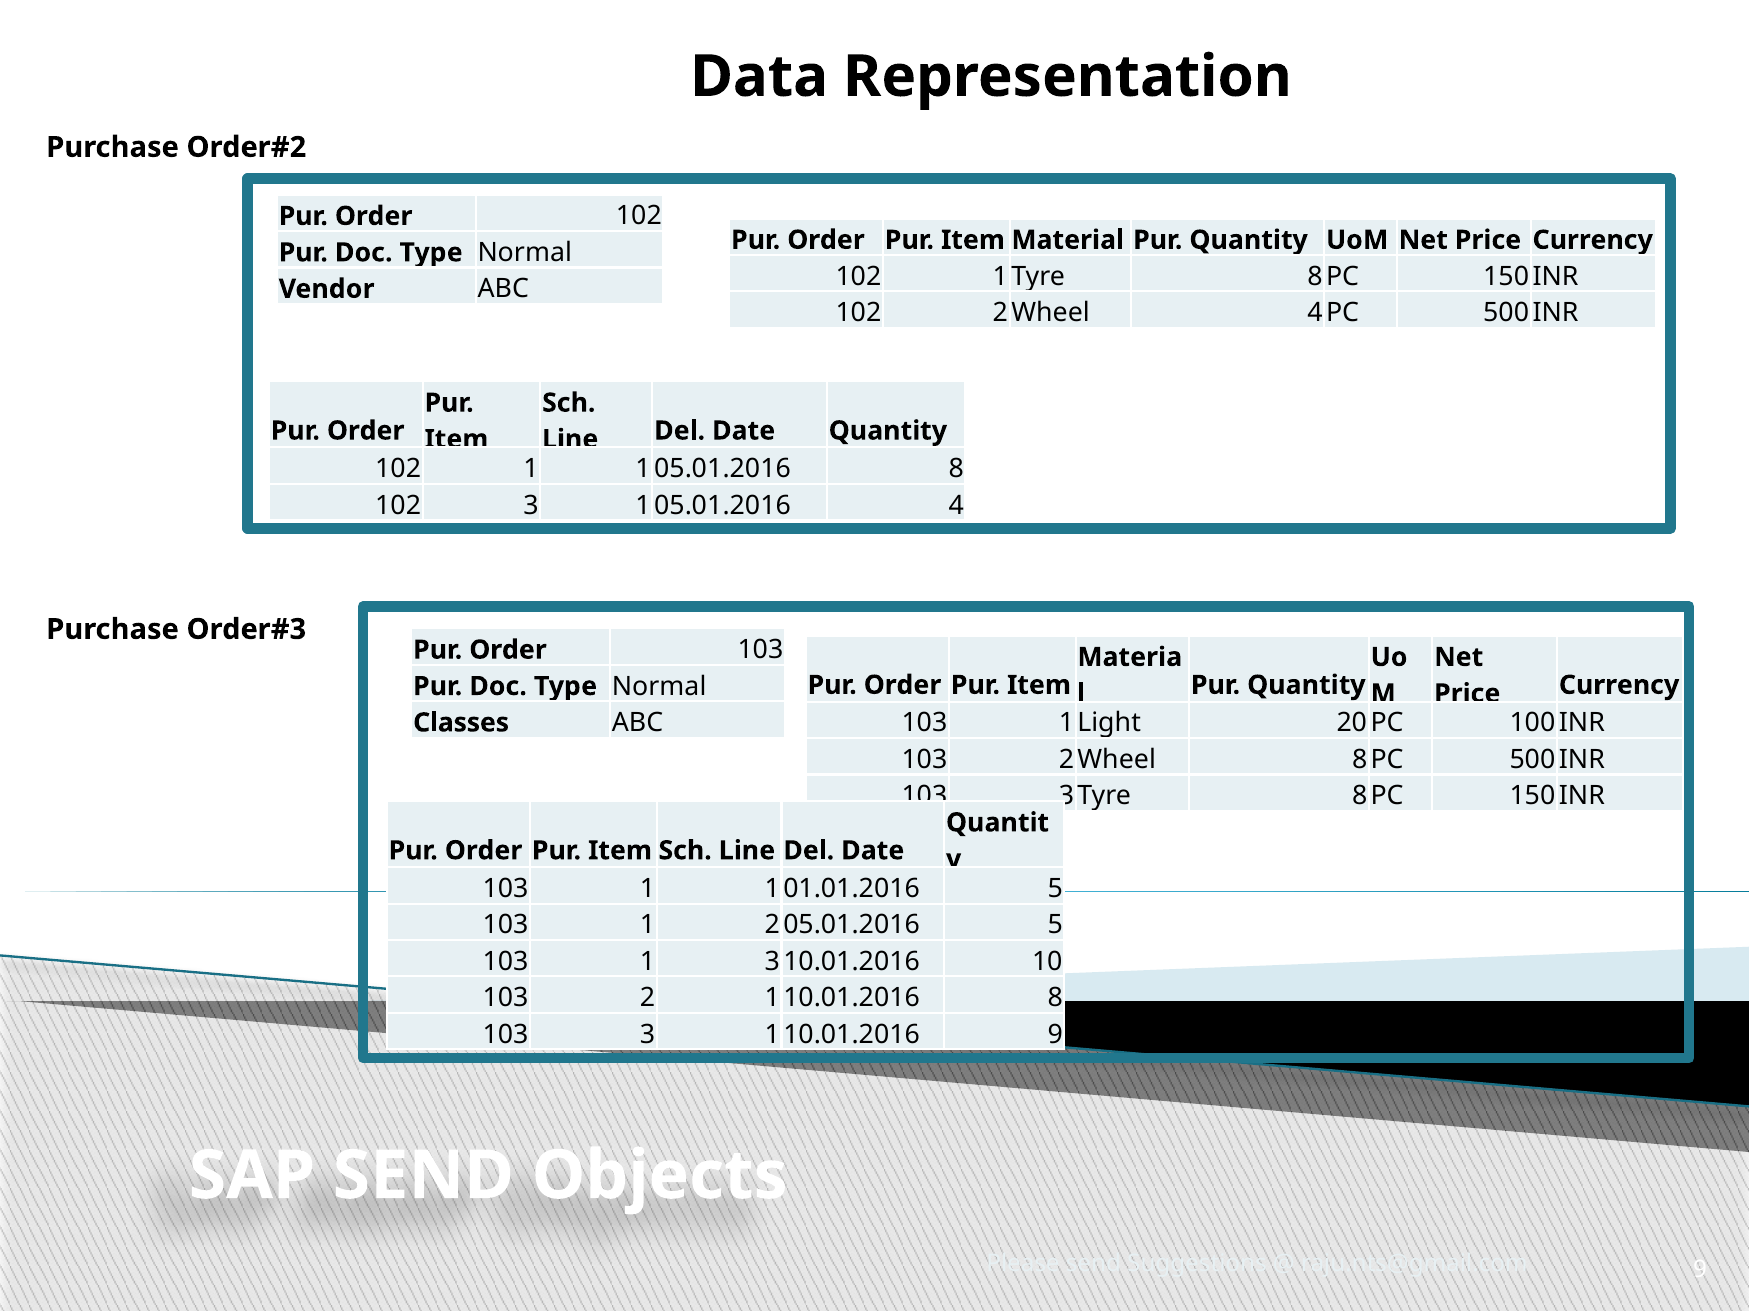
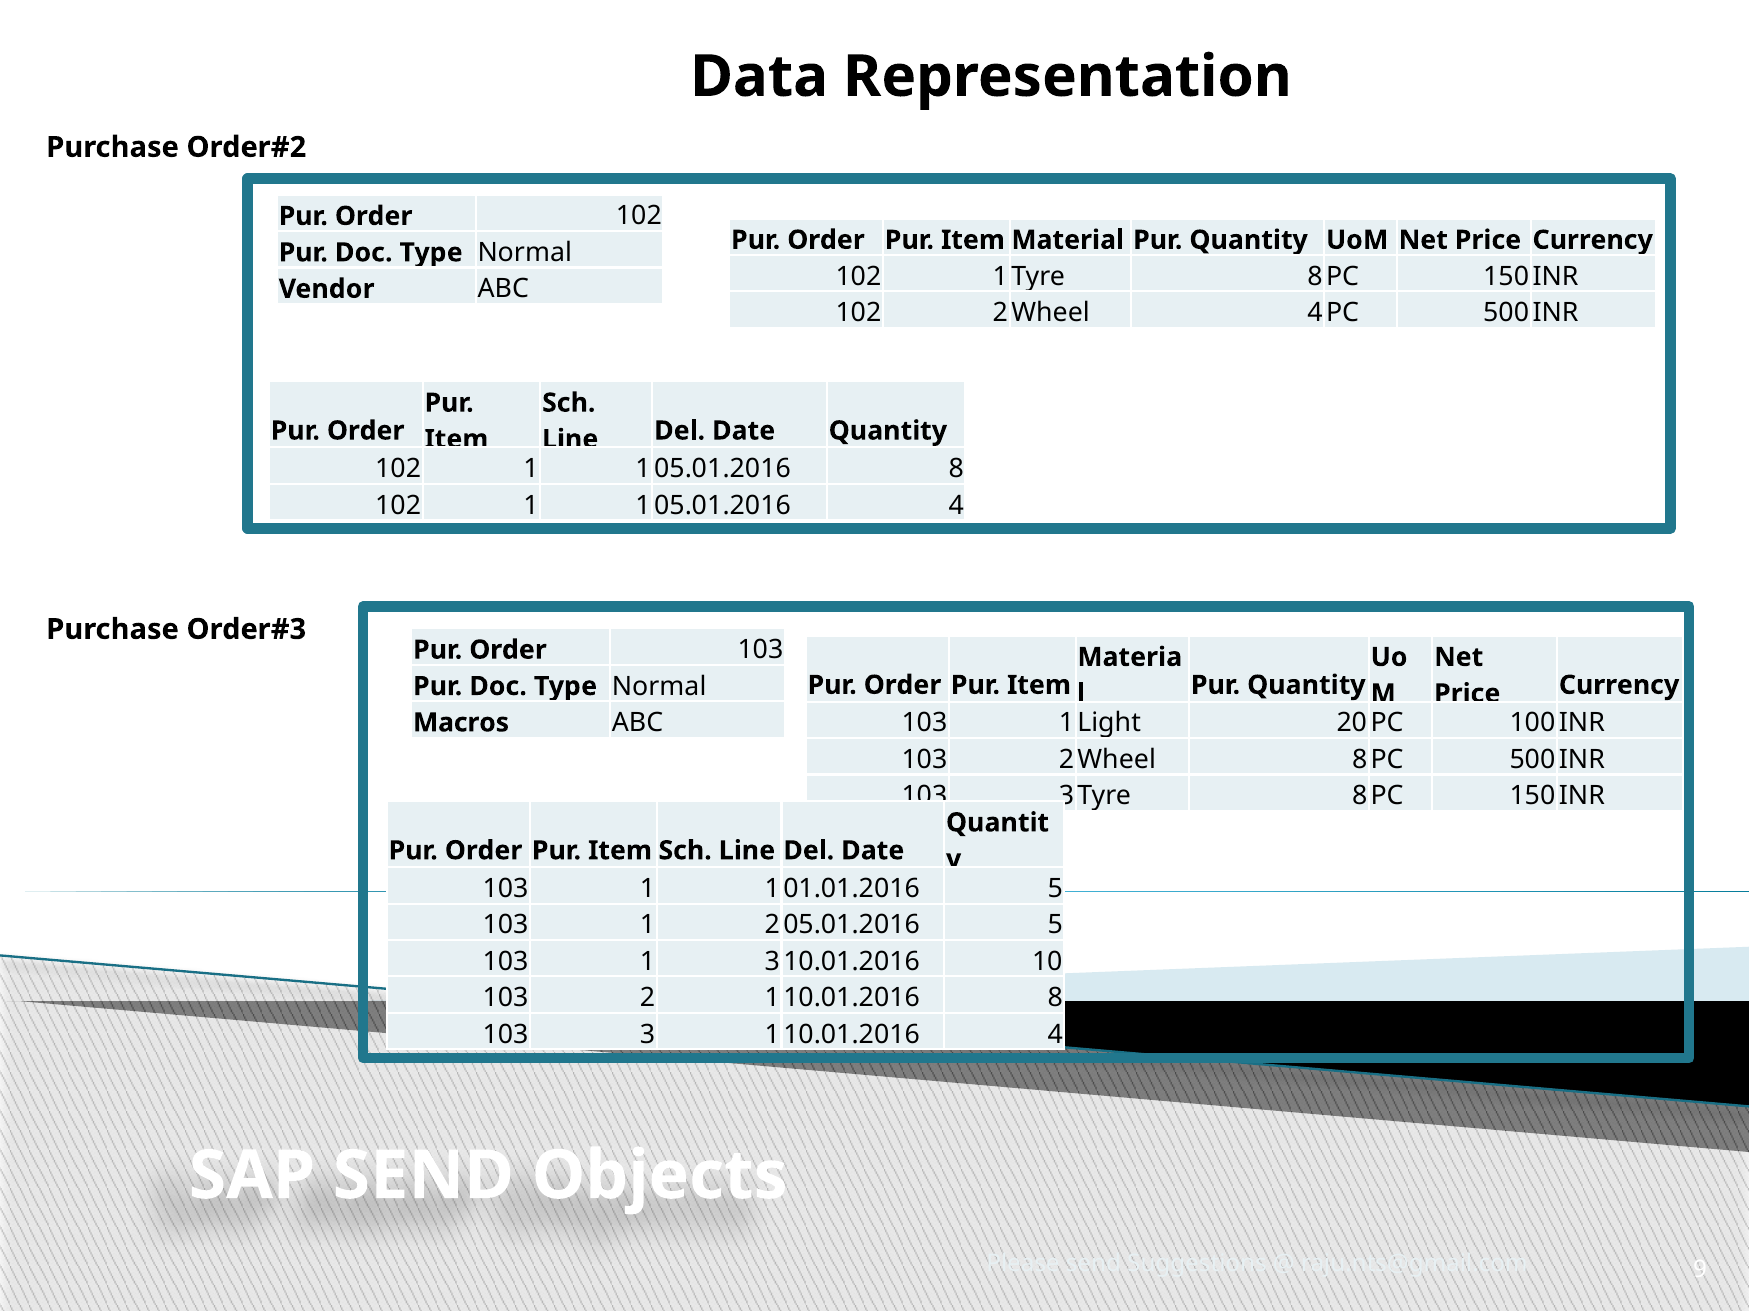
3: 3 -> 1 (531, 506)
Classes: Classes -> Macros (461, 723)
9: 9 -> 4 (1055, 1035)
